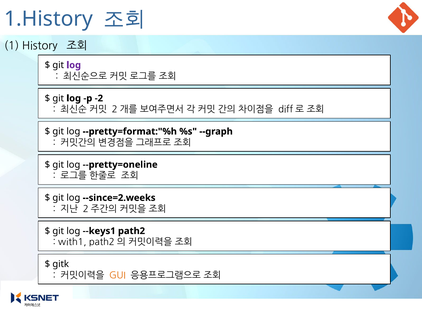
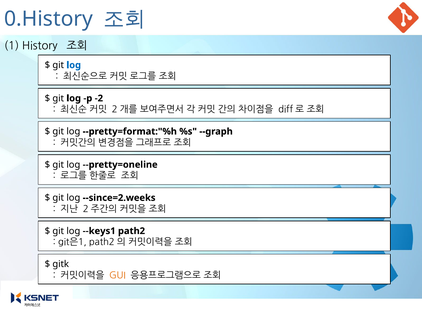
1.History: 1.History -> 0.History (49, 19)
log colour: purple -> blue (74, 65)
with1: with1 -> git은1 (72, 243)
